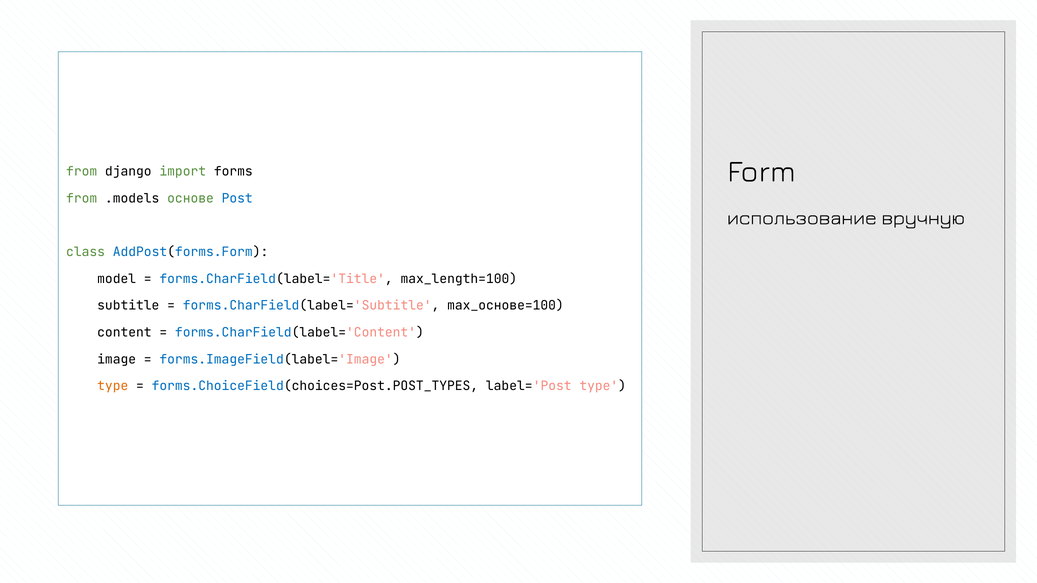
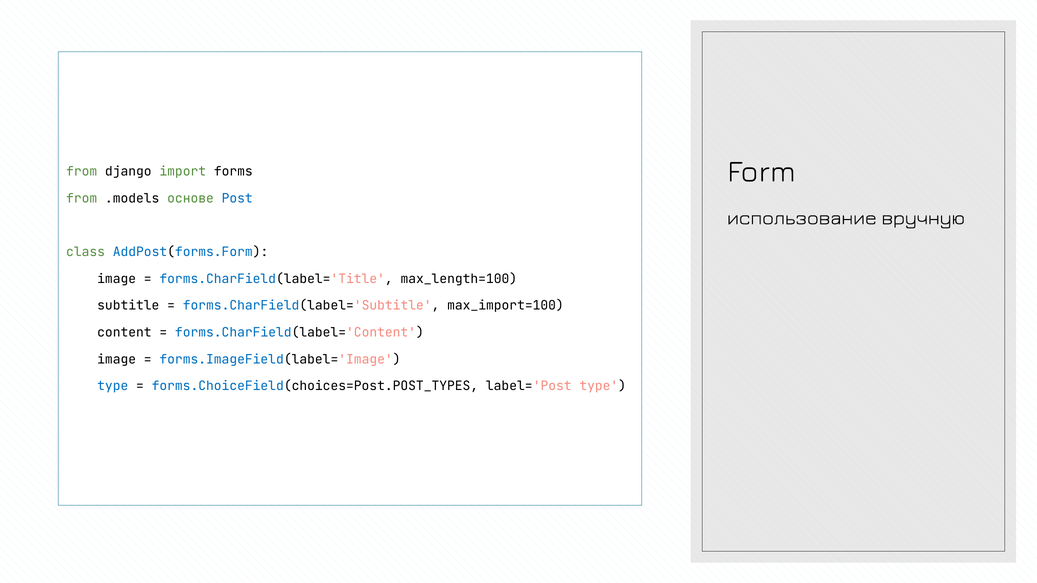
model: model -> image (117, 279)
max_основе=100: max_основе=100 -> max_import=100 (505, 306)
type colour: orange -> blue (113, 386)
